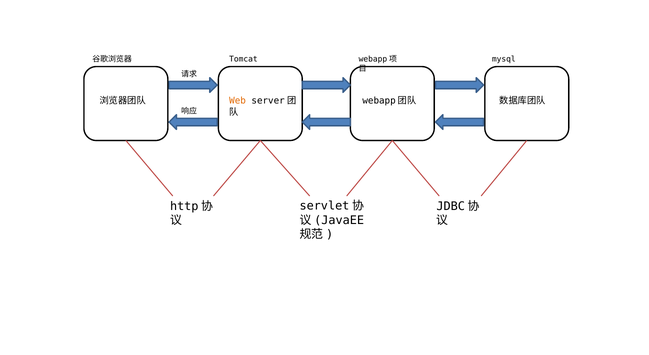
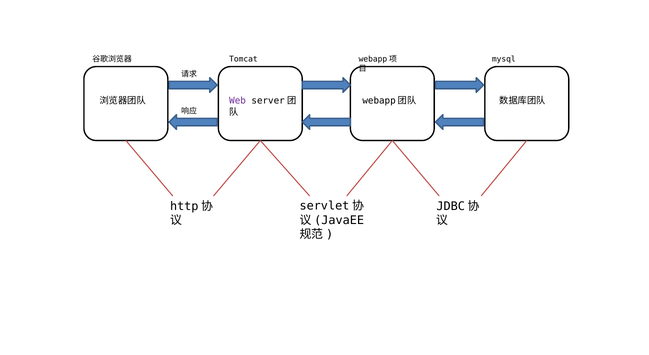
Web colour: orange -> purple (238, 101)
